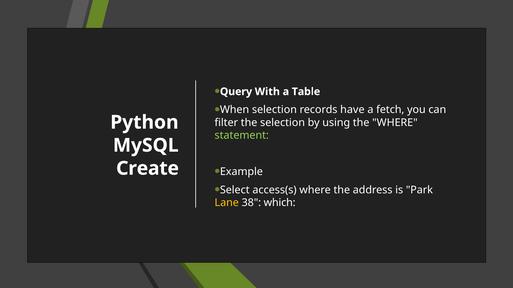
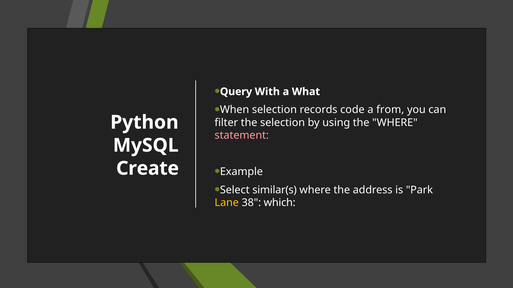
Table: Table -> What (306, 92)
have: have -> code (352, 110)
fetch: fetch -> from (390, 110)
statement colour: light green -> pink (242, 136)
access(s: access(s -> similar(s (275, 190)
